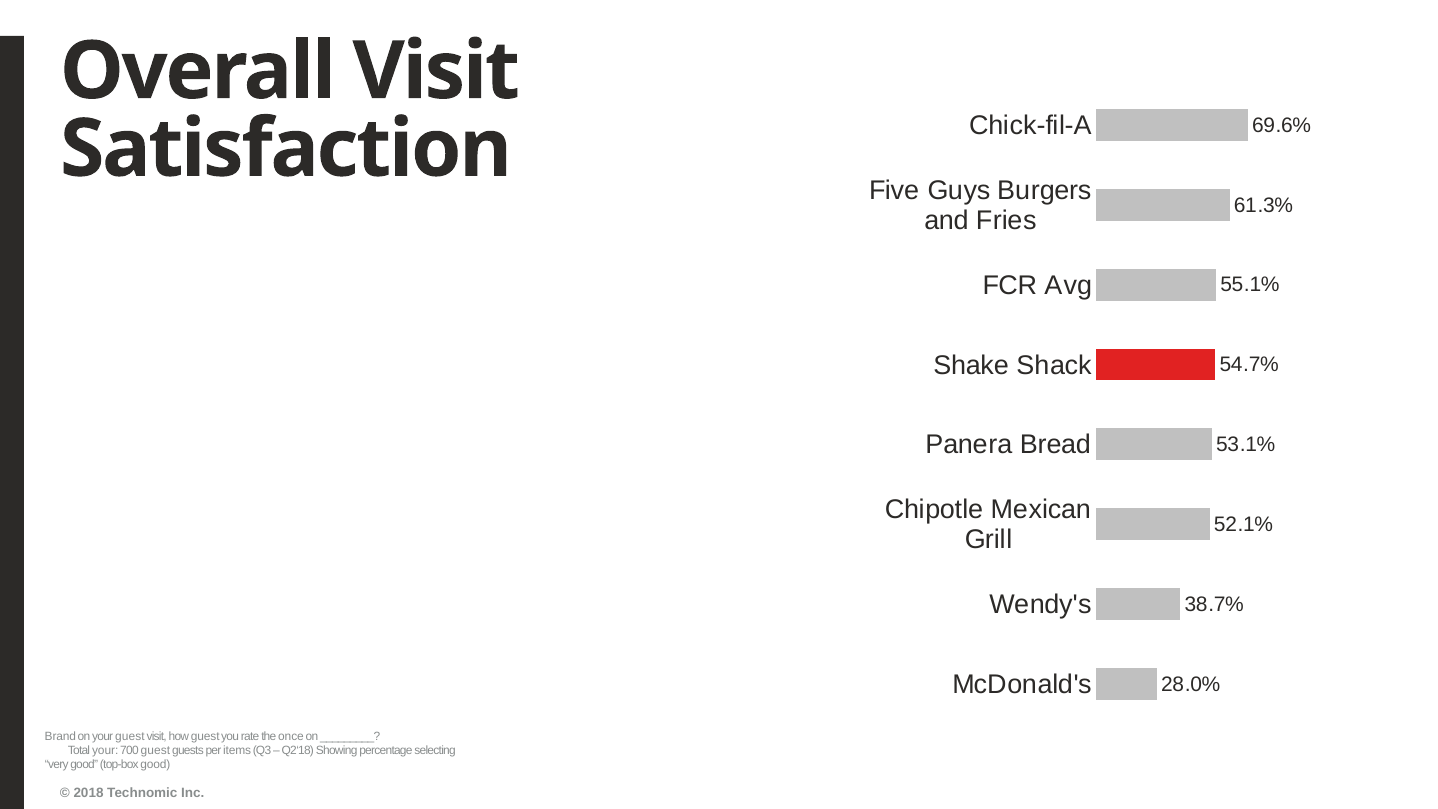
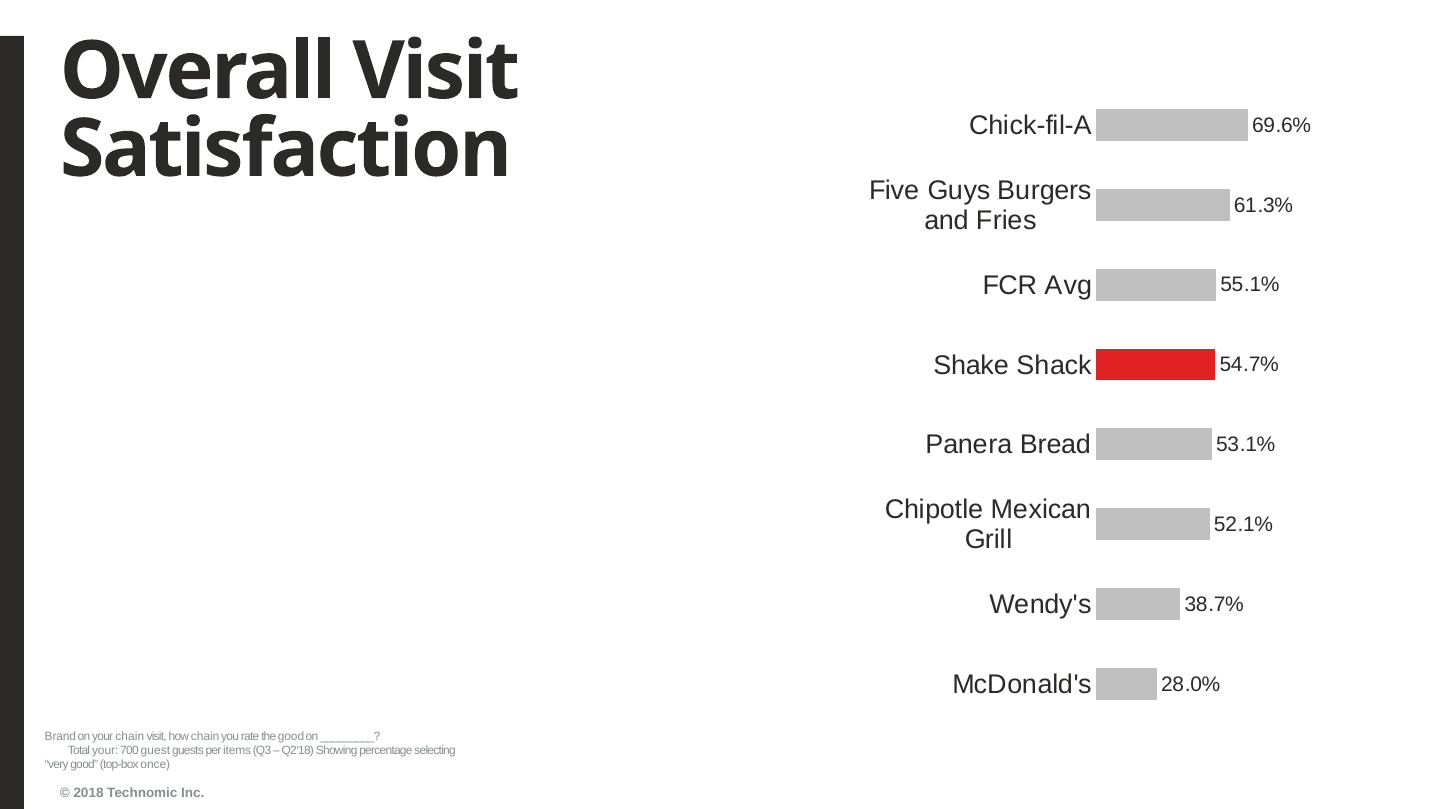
your guest: guest -> chain (130, 736)
how guest: guest -> chain (205, 736)
the once: once -> good (291, 736)
top-box good: good -> once (155, 765)
